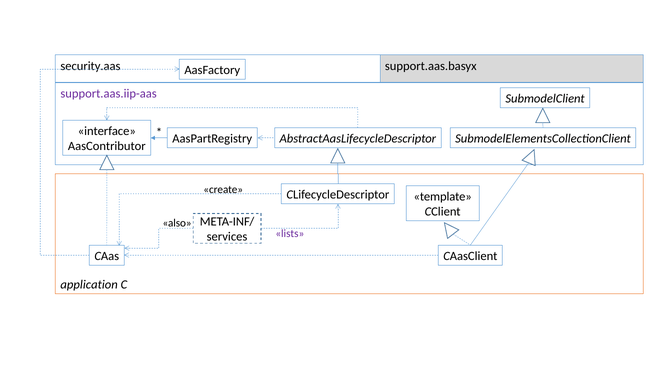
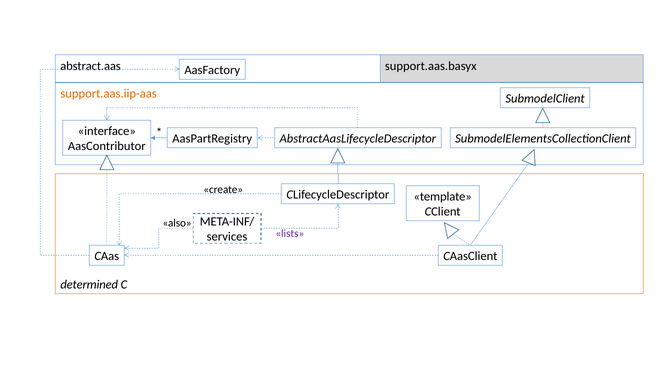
security.aas: security.aas -> abstract.aas (91, 66)
support.aas.iip-aas colour: purple -> orange (109, 94)
application: application -> determined (89, 285)
